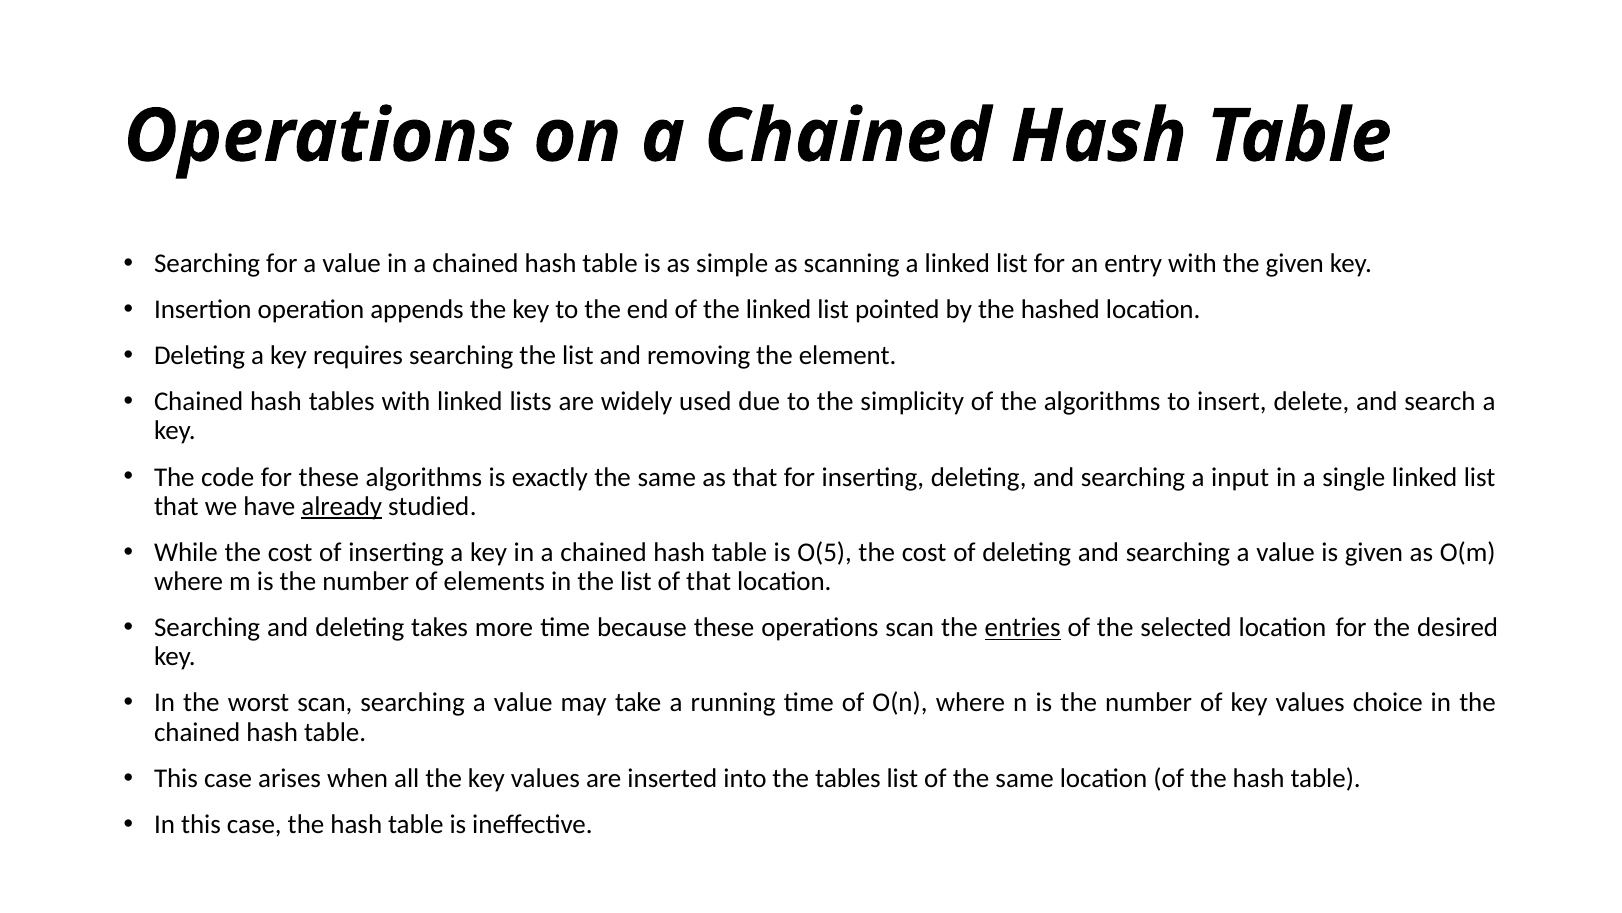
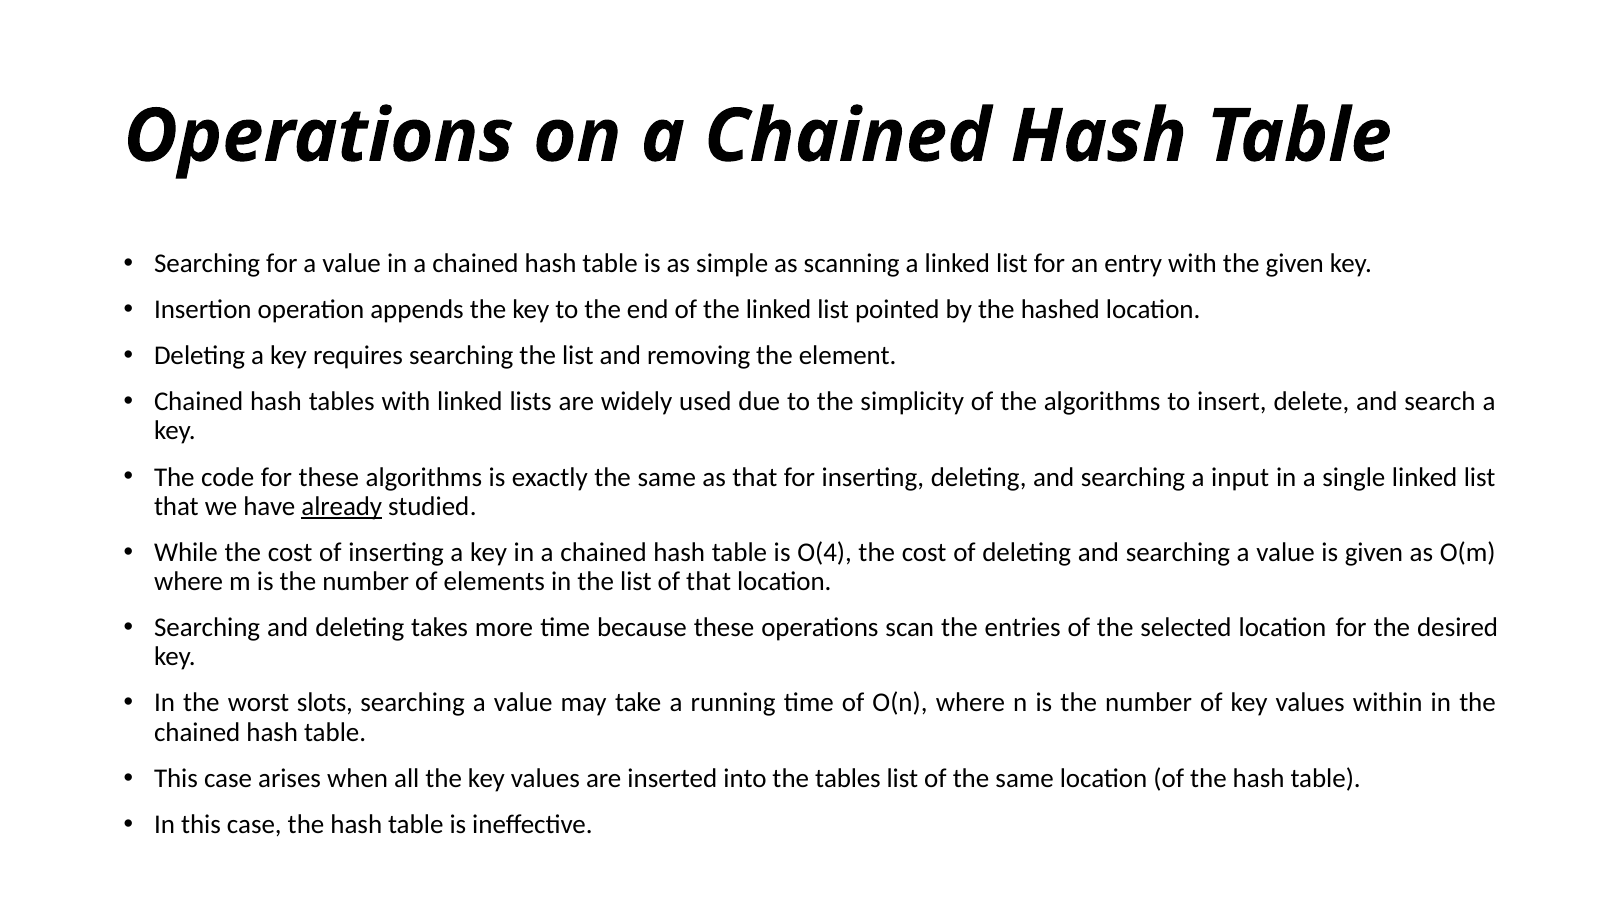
O(5: O(5 -> O(4 (825, 552)
entries underline: present -> none (1023, 627)
worst scan: scan -> slots (325, 703)
choice: choice -> within (1388, 703)
